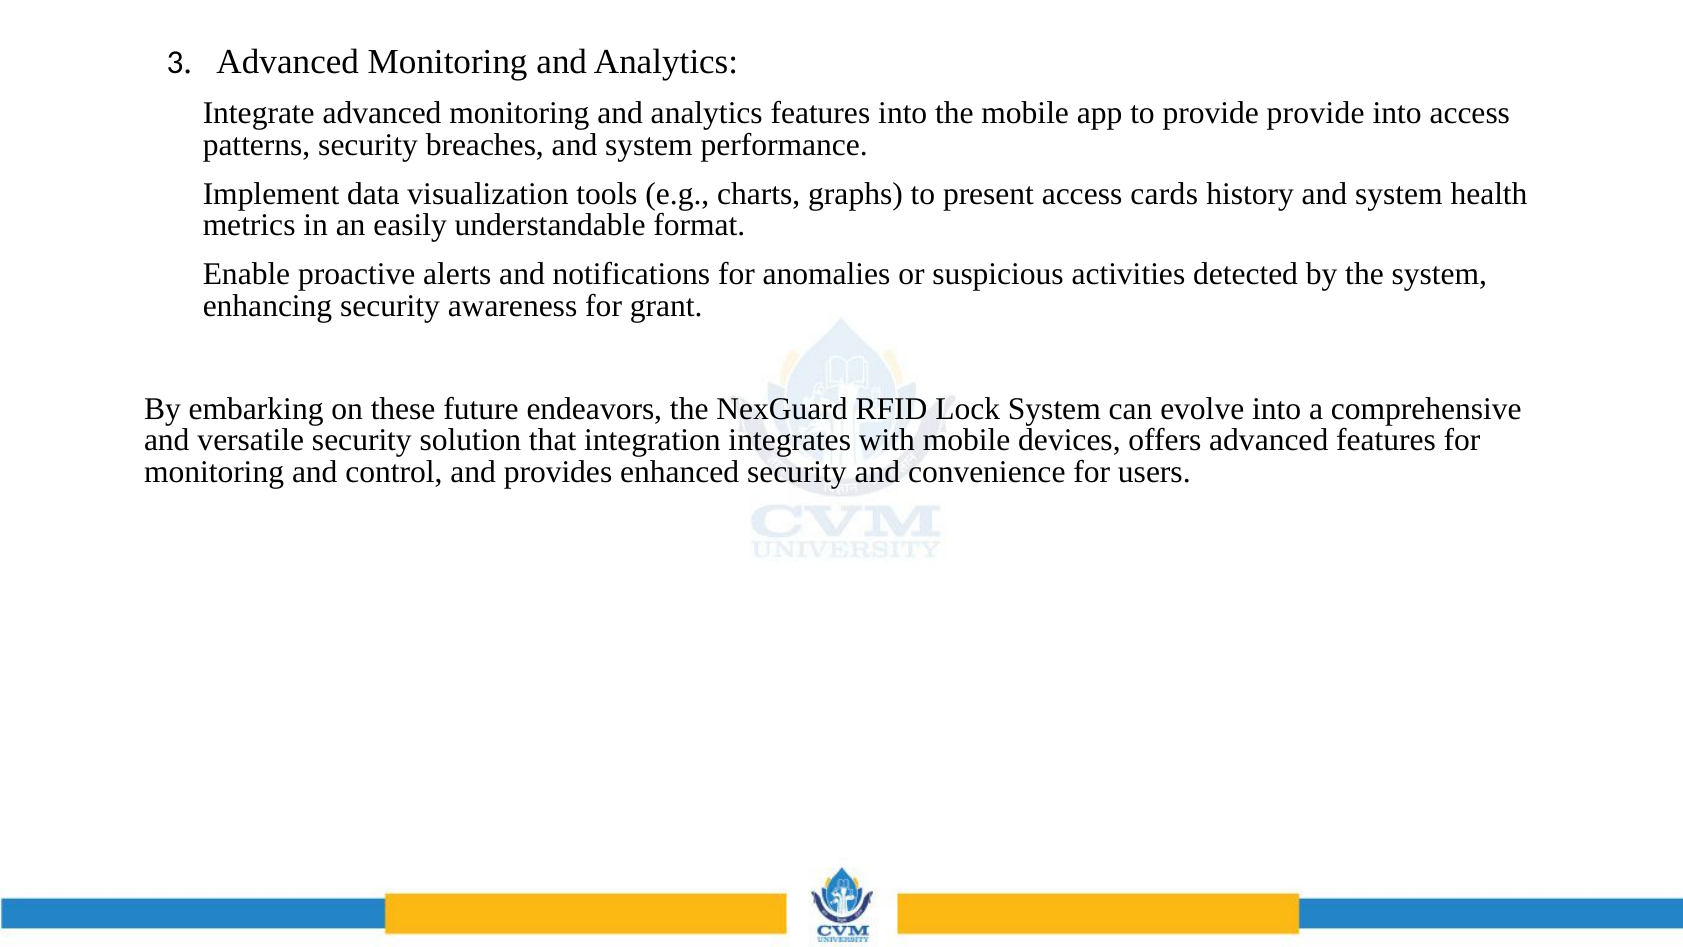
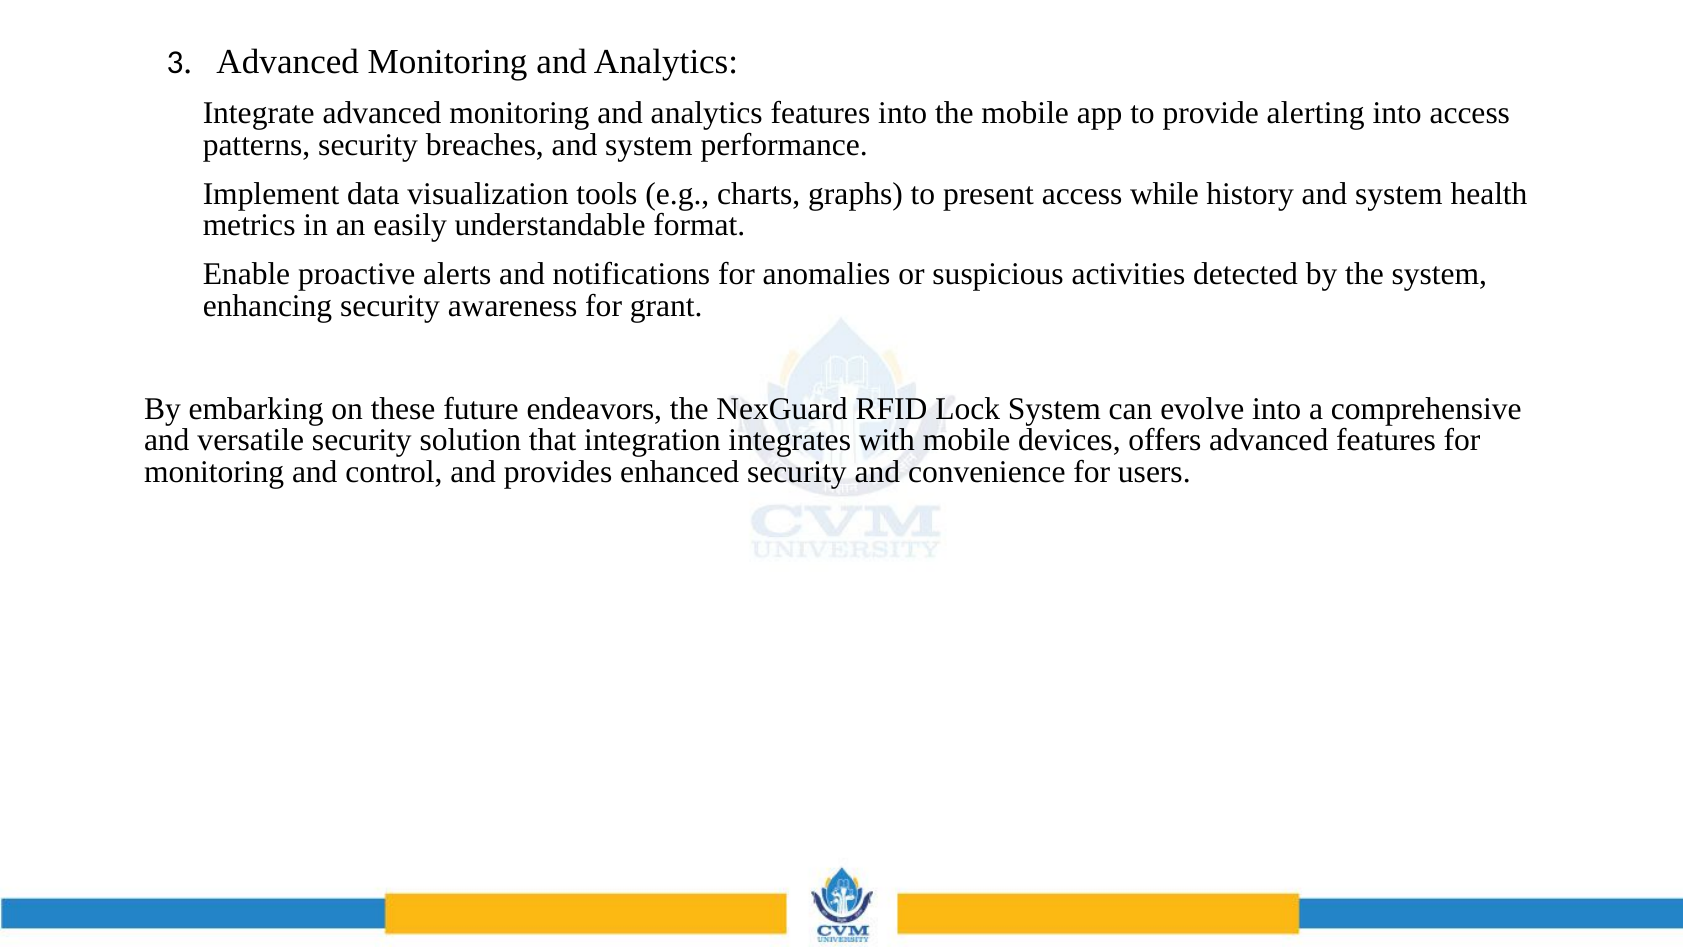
provide provide: provide -> alerting (1316, 113)
cards: cards -> while (1164, 194)
